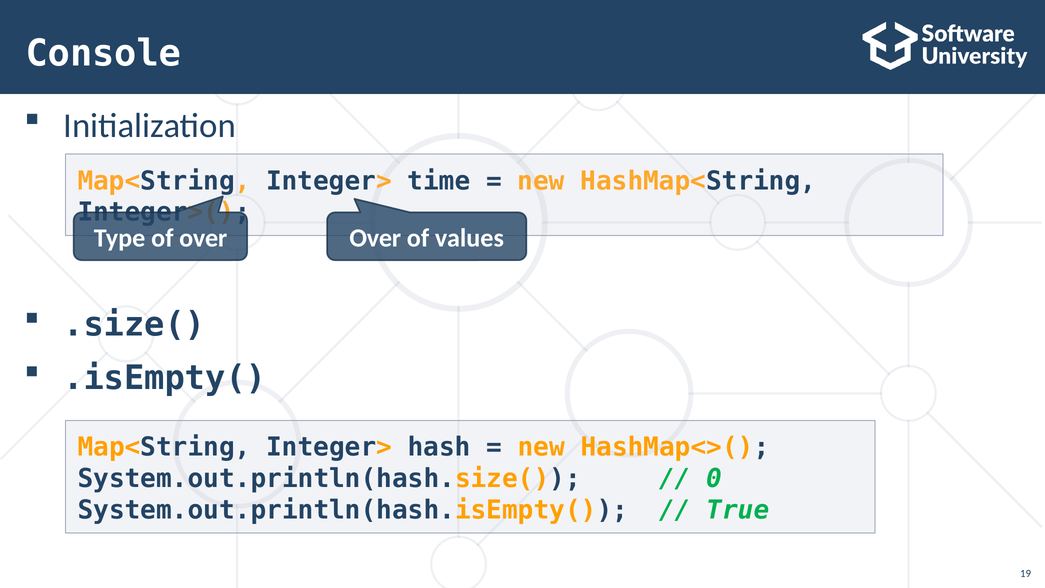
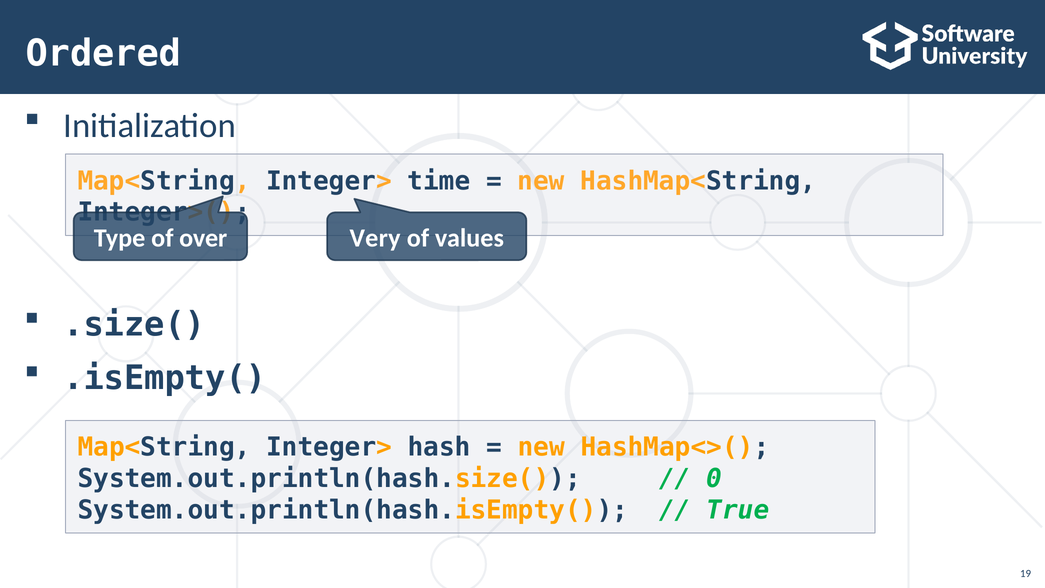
Console: Console -> Ordered (103, 54)
Over: Over -> Very (375, 238)
